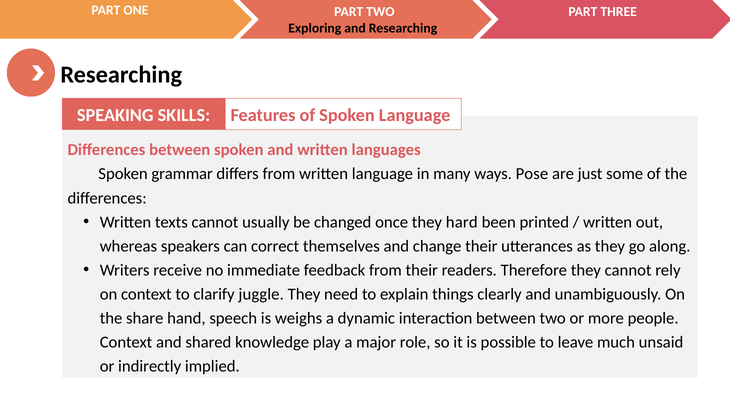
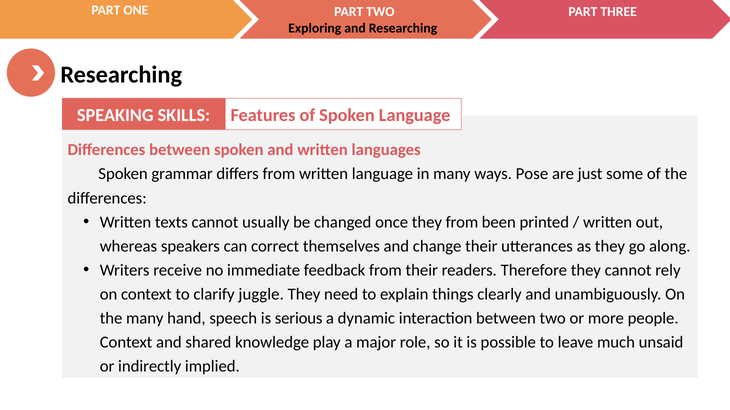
they hard: hard -> from (462, 222)
the share: share -> many (145, 319)
weighs: weighs -> serious (299, 319)
